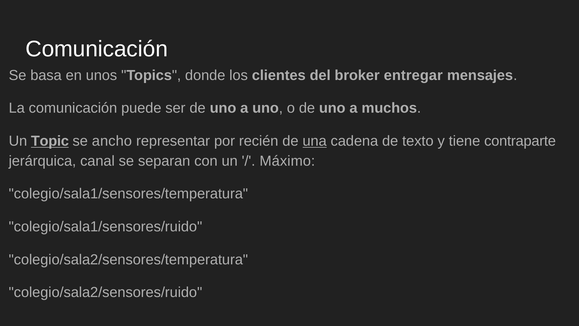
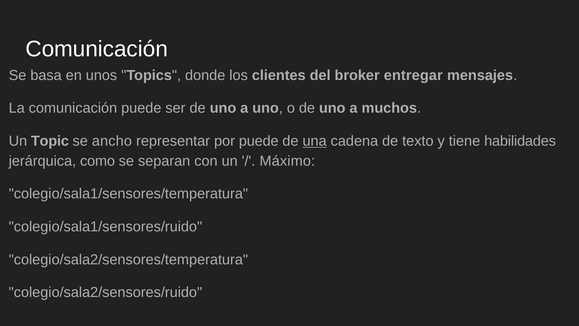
Topic underline: present -> none (50, 141)
por recién: recién -> puede (259, 141)
contraparte: contraparte -> habilidades (520, 141)
canal: canal -> como (98, 161)
